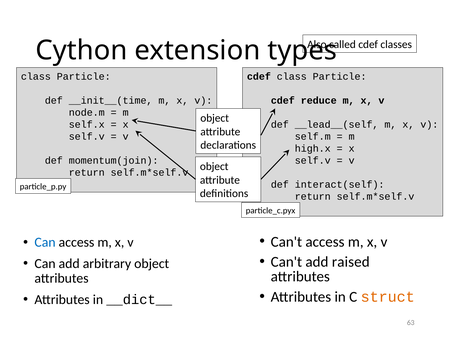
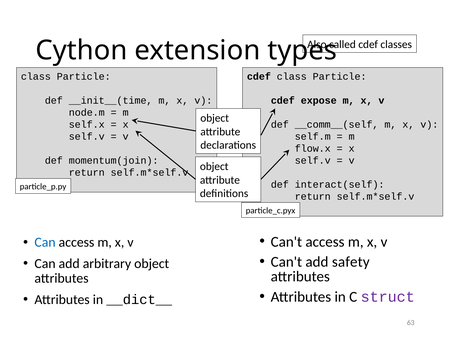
reduce: reduce -> expose (319, 100)
__lead__(self: __lead__(self -> __comm__(self (337, 124)
high.x: high.x -> flow.x (313, 148)
raised: raised -> safety (351, 262)
struct colour: orange -> purple (388, 296)
